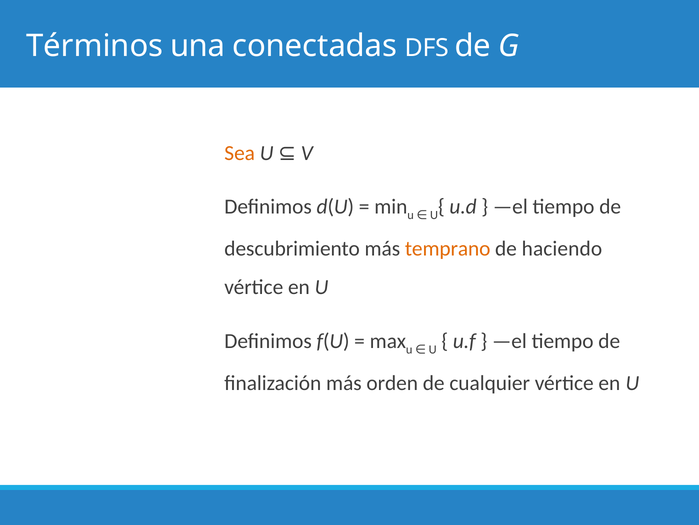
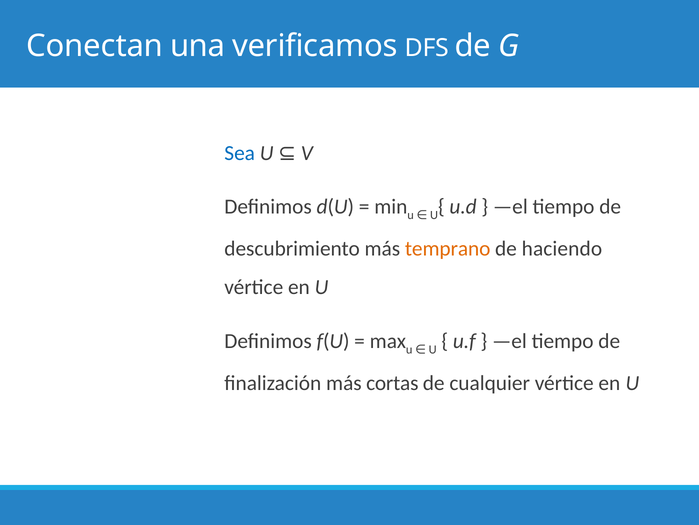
Términos: Términos -> Conectan (95, 46)
conectadas: conectadas -> verificamos (315, 46)
Sea colour: orange -> blue (240, 153)
orden: orden -> cortas (392, 383)
